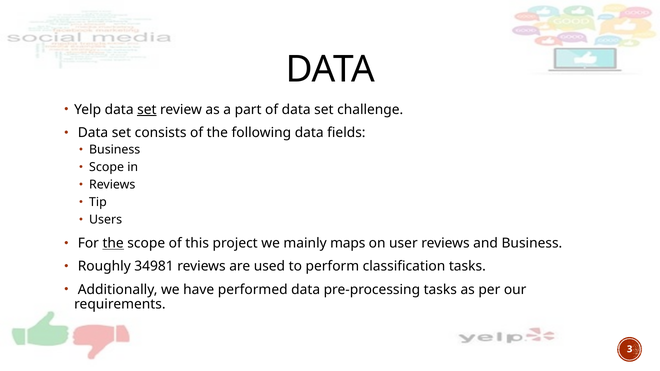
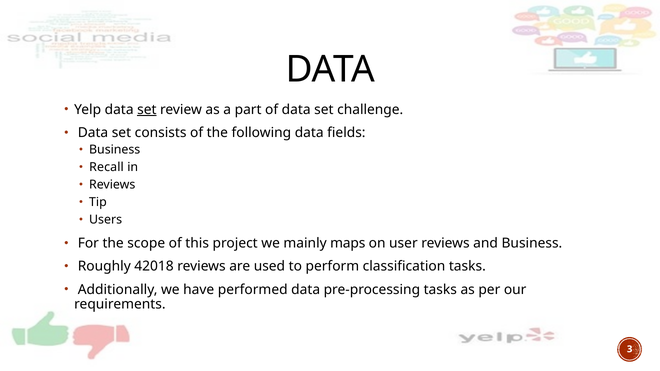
Scope: Scope -> Recall (107, 167)
the underline: present -> none (113, 243)
34981: 34981 -> 42018 (154, 267)
